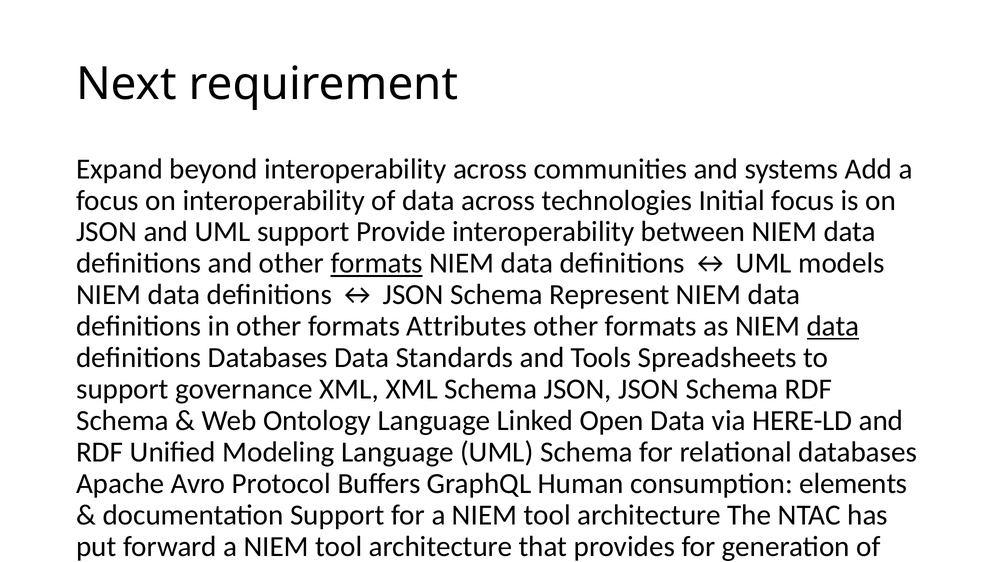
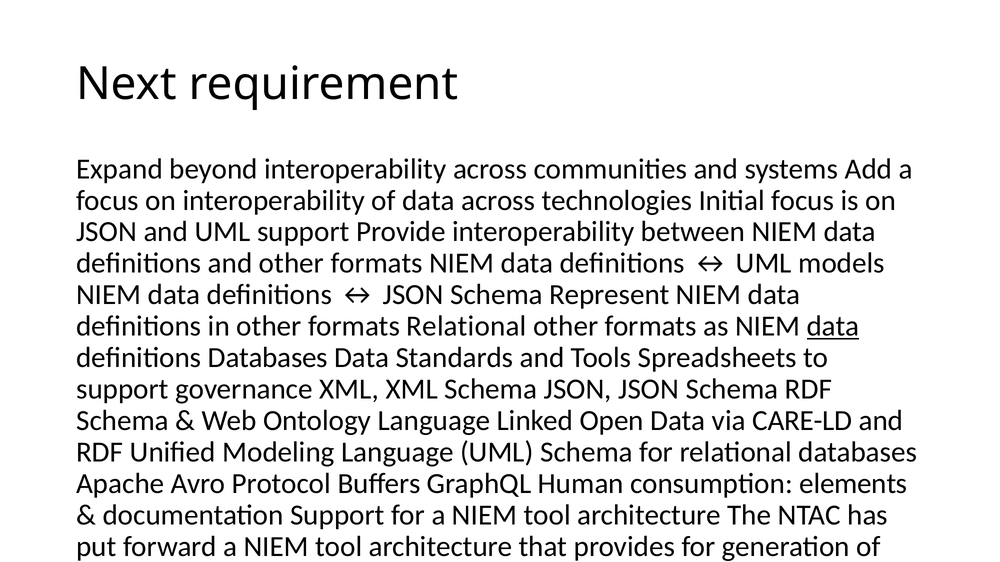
formats underline: present -> none (377, 264)
formats Attributes: Attributes -> Relational (466, 327)
HERE-LD: HERE-LD -> CARE-LD (802, 421)
